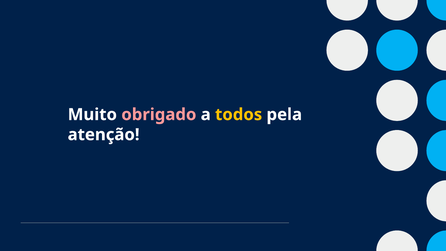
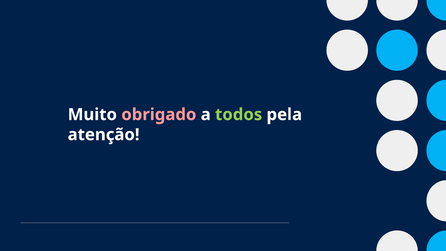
todos colour: yellow -> light green (239, 115)
